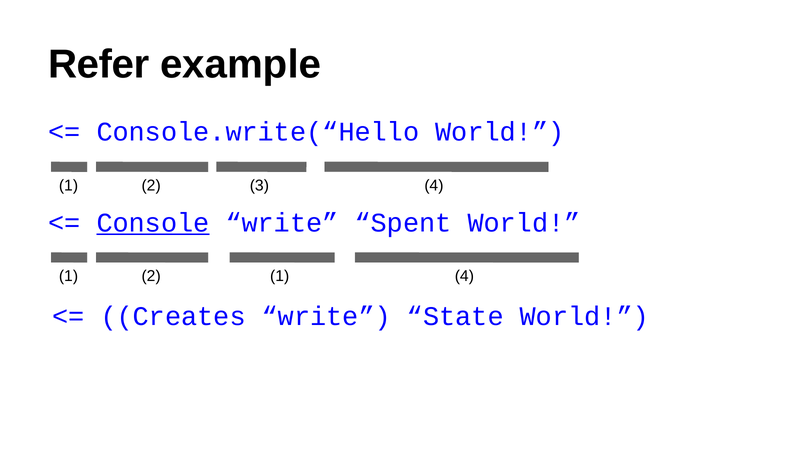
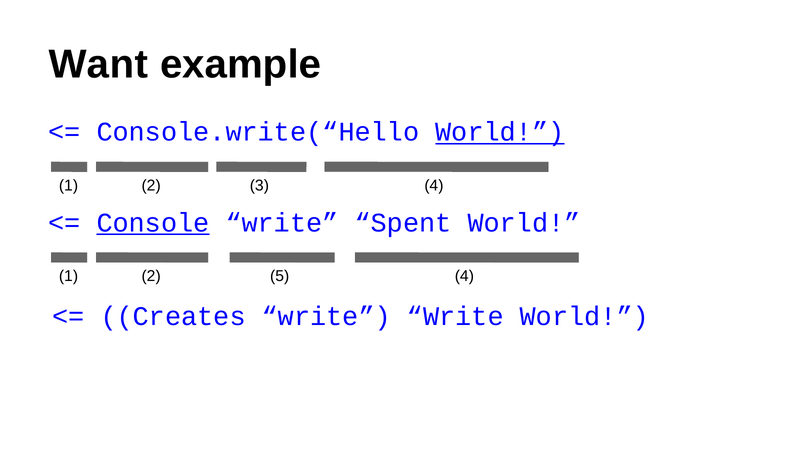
Refer: Refer -> Want (98, 64)
World underline: none -> present (500, 132)
2 1: 1 -> 5 (280, 276)
write State: State -> Write (455, 316)
